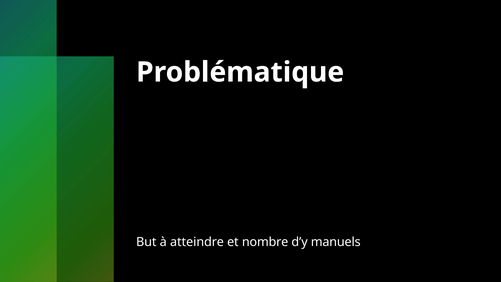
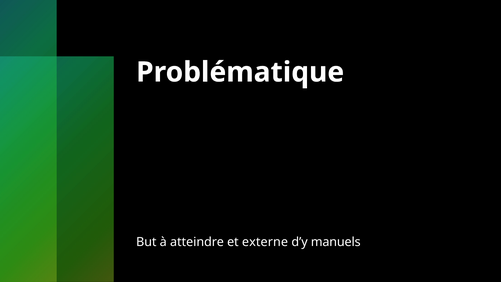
nombre: nombre -> externe (265, 242)
